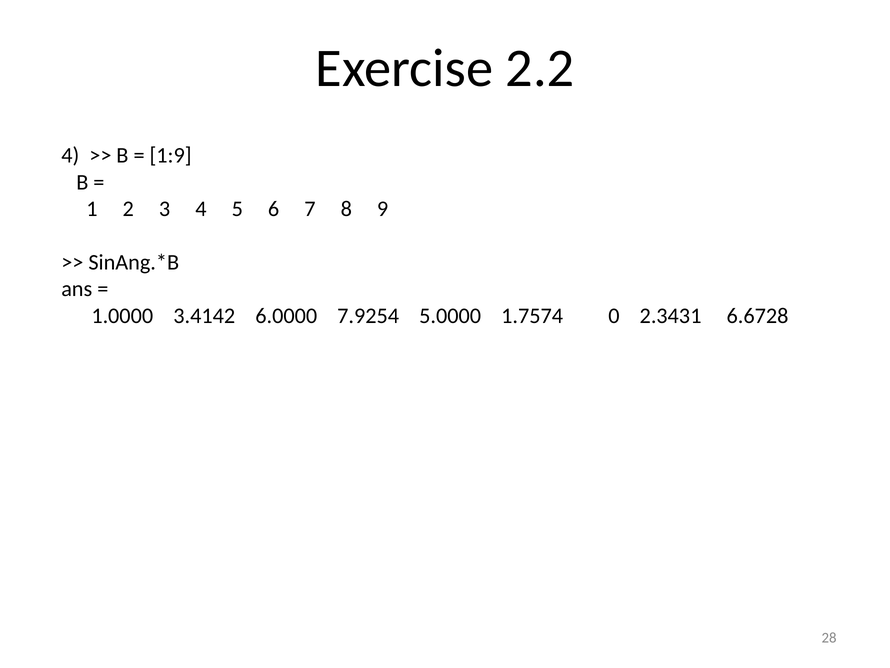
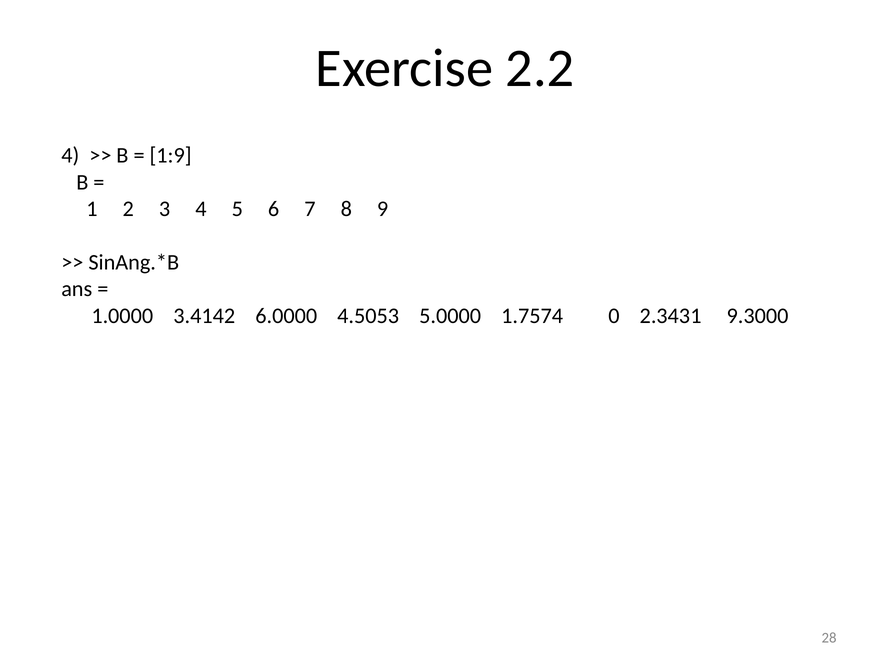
7.9254: 7.9254 -> 4.5053 (368, 316)
6.6728: 6.6728 -> 9.3000 (757, 316)
